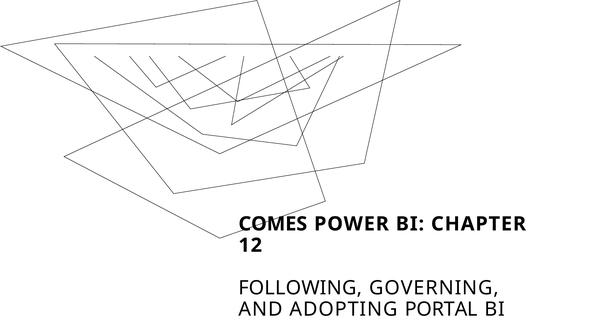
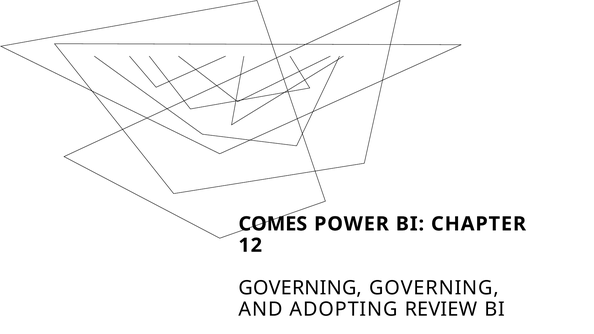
FOLLOWING: FOLLOWING -> GOVERNING (300, 288)
PORTAL: PORTAL -> REVIEW (441, 310)
